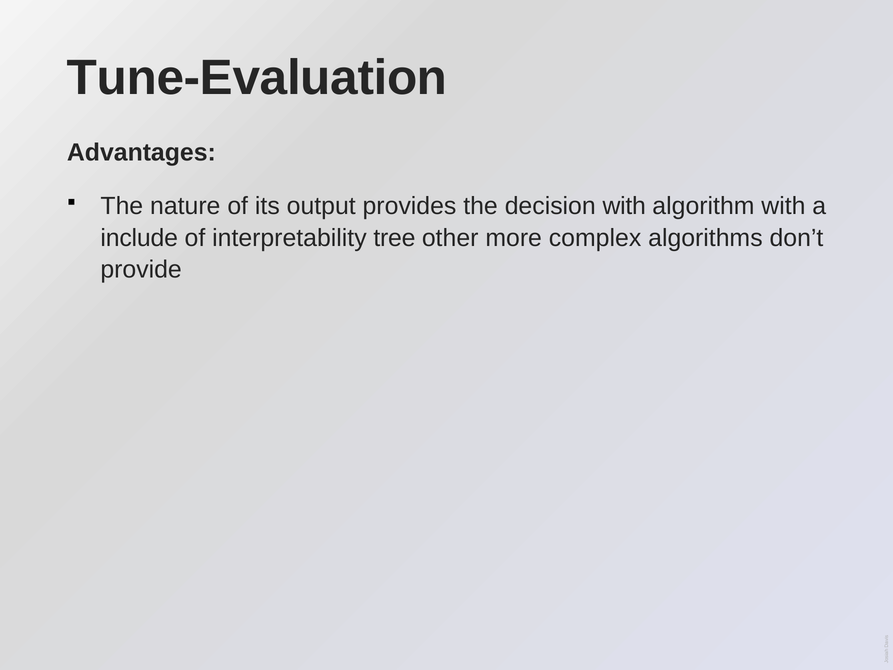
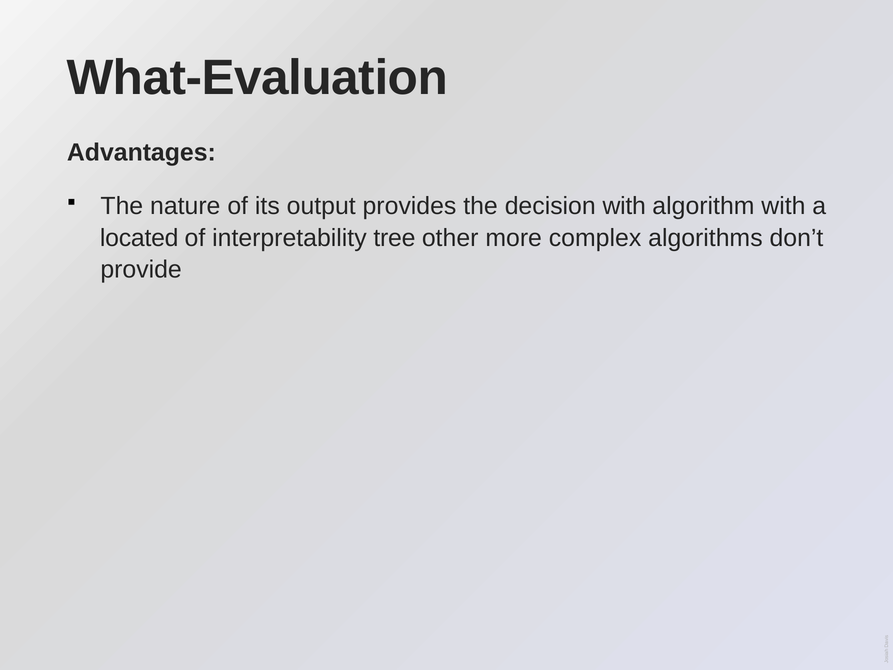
Tune-Evaluation: Tune-Evaluation -> What-Evaluation (257, 78)
include: include -> located (139, 238)
